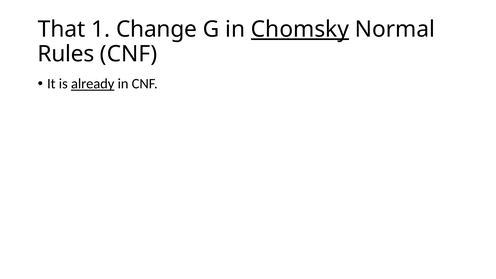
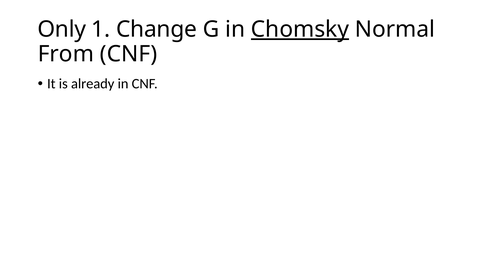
That: That -> Only (62, 29)
Rules: Rules -> From (66, 54)
already underline: present -> none (93, 84)
